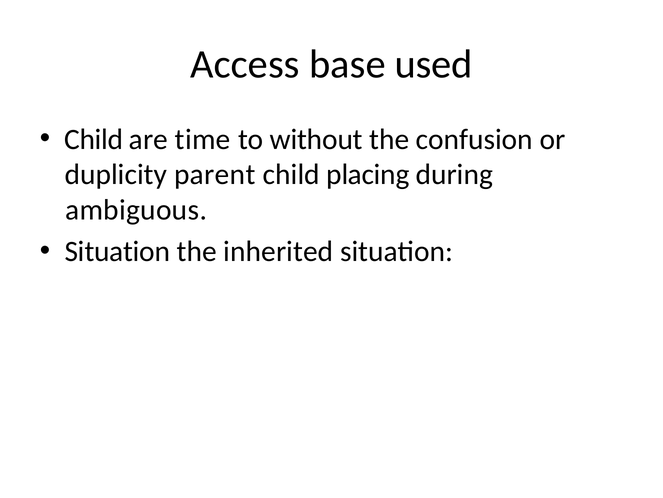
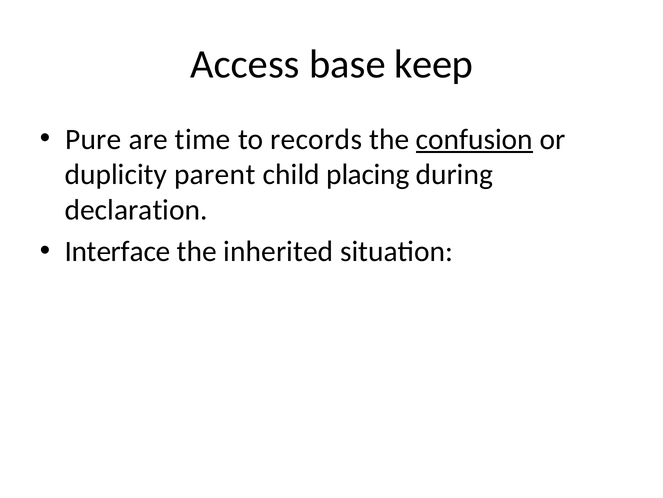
used: used -> keep (434, 64)
Child: Child -> Pure (93, 139)
without: without -> records (316, 139)
confusion underline: none -> present (474, 139)
ambiguous: ambiguous -> declaration (136, 210)
Situation: Situation -> Interface (117, 251)
